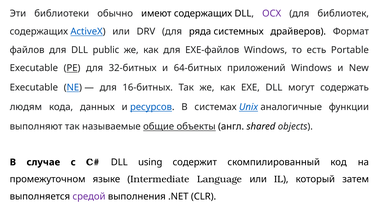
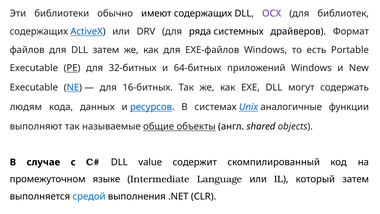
DLL public: public -> затем (106, 50)
using: using -> value (150, 162)
средой colour: purple -> blue (89, 196)
